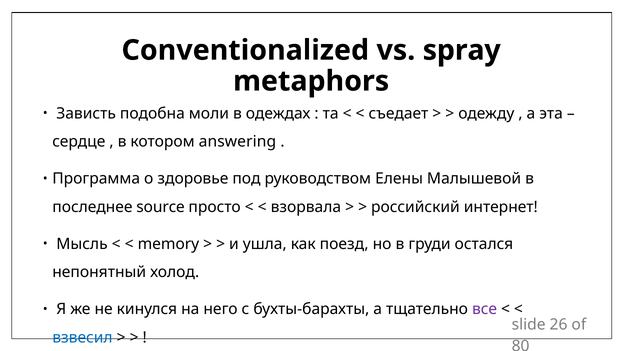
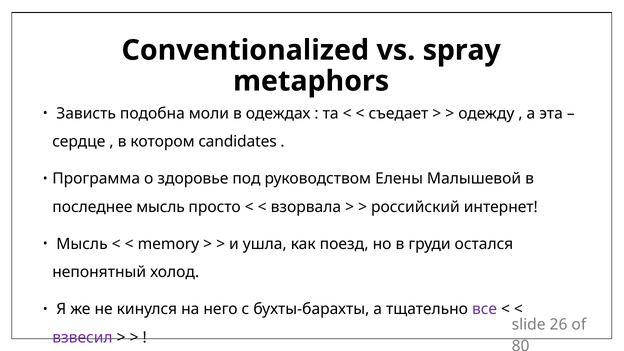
answering: answering -> candidates (238, 142)
последнее source: source -> мысль (161, 207)
взвесил colour: blue -> purple (82, 337)
